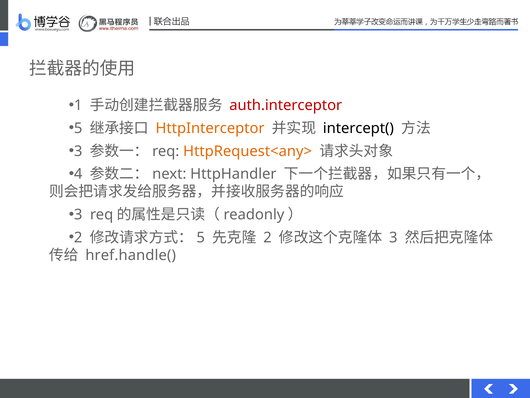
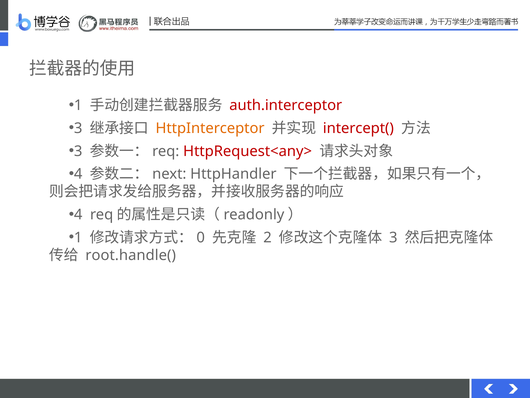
5: 5 -> 3 (78, 128)
intercept( colour: black -> red (358, 128)
HttpRequest<any> colour: orange -> red (248, 151)
3: 3 -> 4 (78, 214)
2: 2 -> 1 (78, 237)
5: 5 -> 0 (201, 237)
href.handle(: href.handle( -> root.handle( (131, 255)
